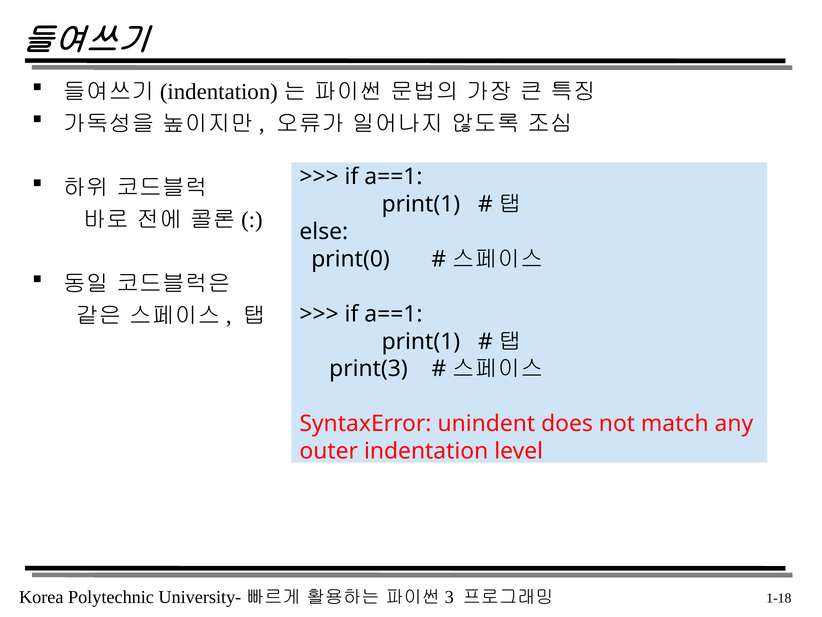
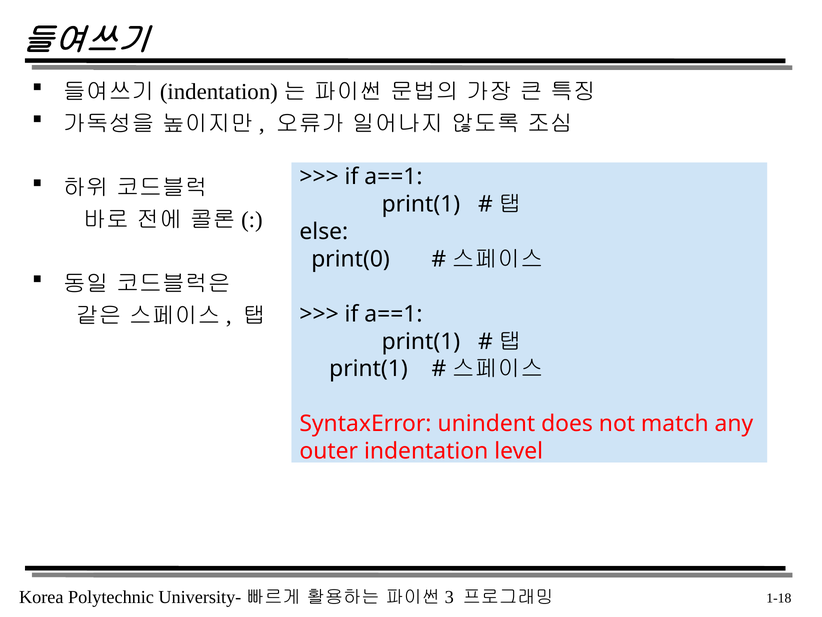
print(3: print(3 -> print(1 (368, 369)
